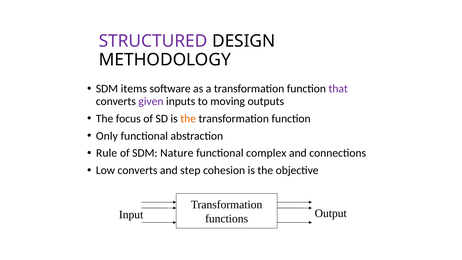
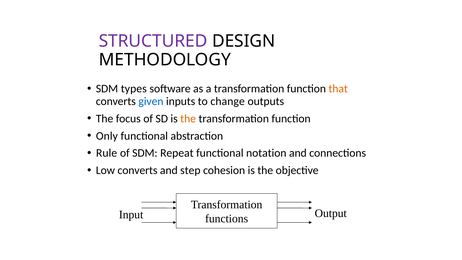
items: items -> types (134, 89)
that colour: purple -> orange (338, 89)
given colour: purple -> blue (151, 101)
moving: moving -> change (228, 101)
Nature: Nature -> Repeat (177, 153)
complex: complex -> notation (266, 153)
